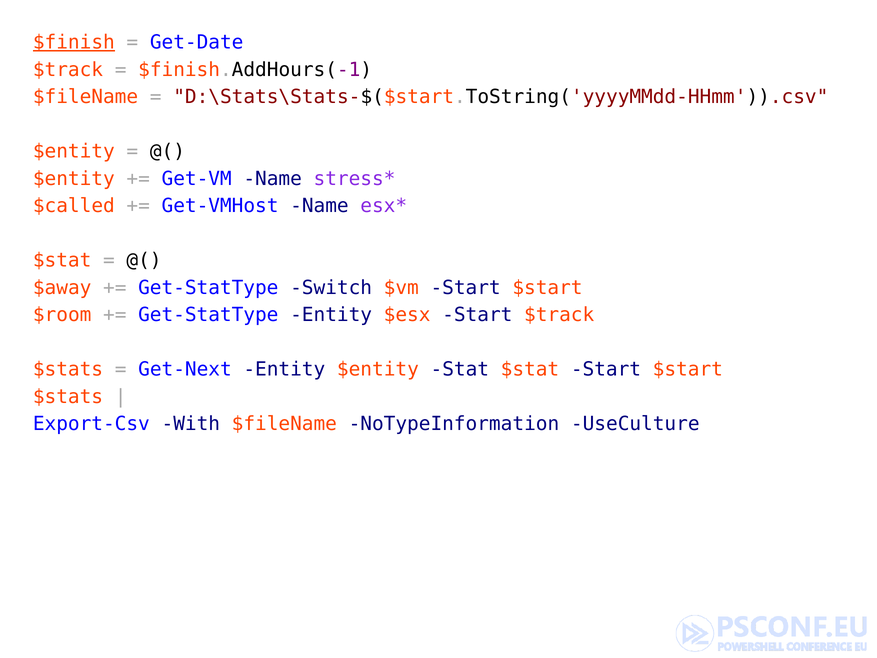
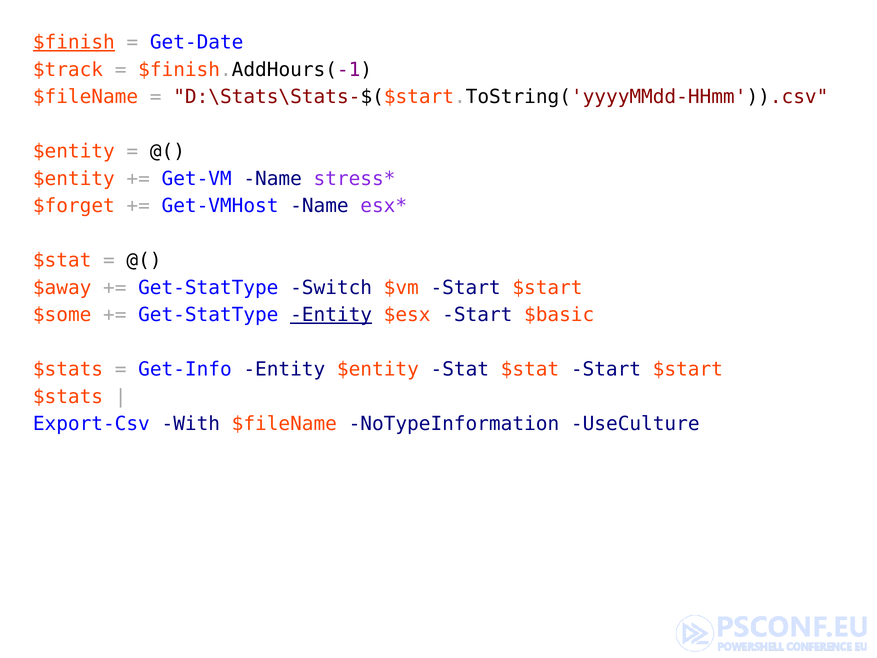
$called: $called -> $forget (74, 206)
$room: $room -> $some (62, 315)
Entity underline: none -> present (331, 315)
Start $track: $track -> $basic (559, 315)
Get-Next: Get-Next -> Get-Info (185, 369)
